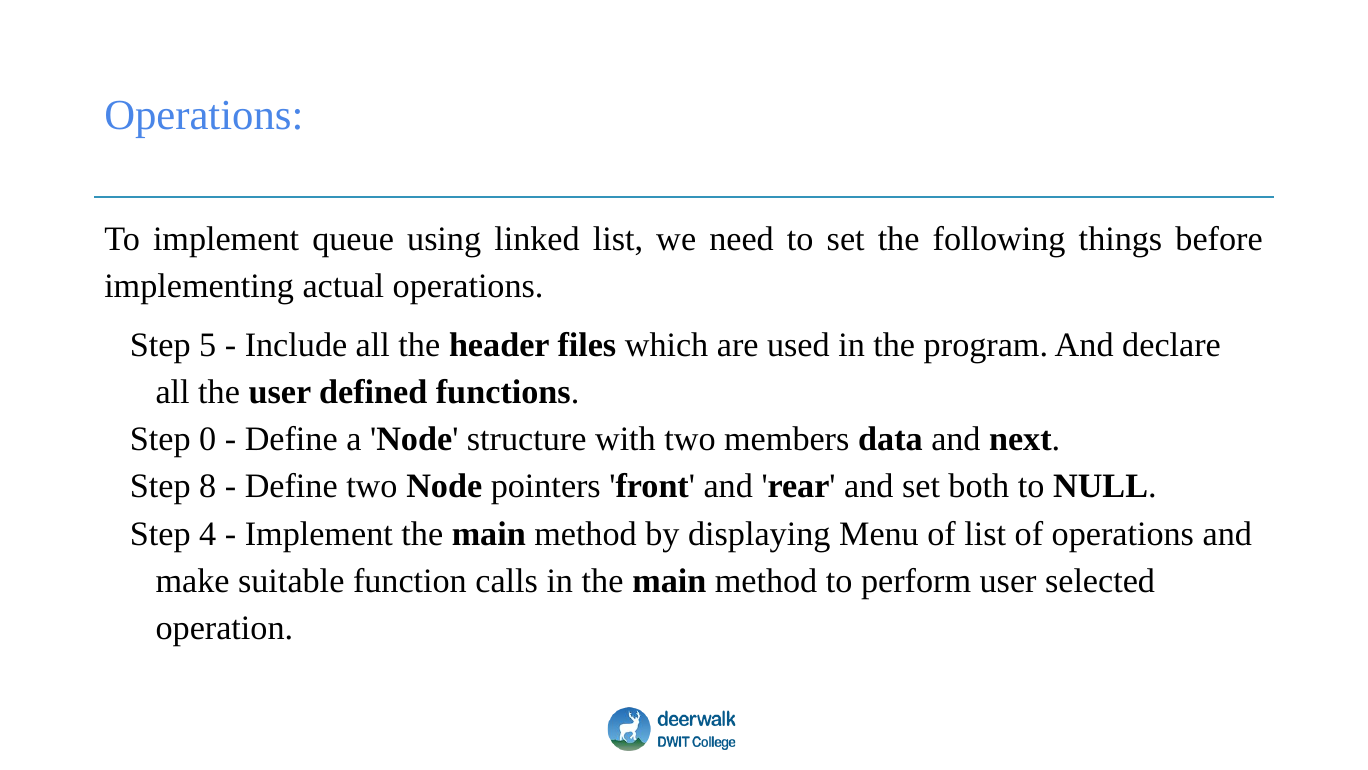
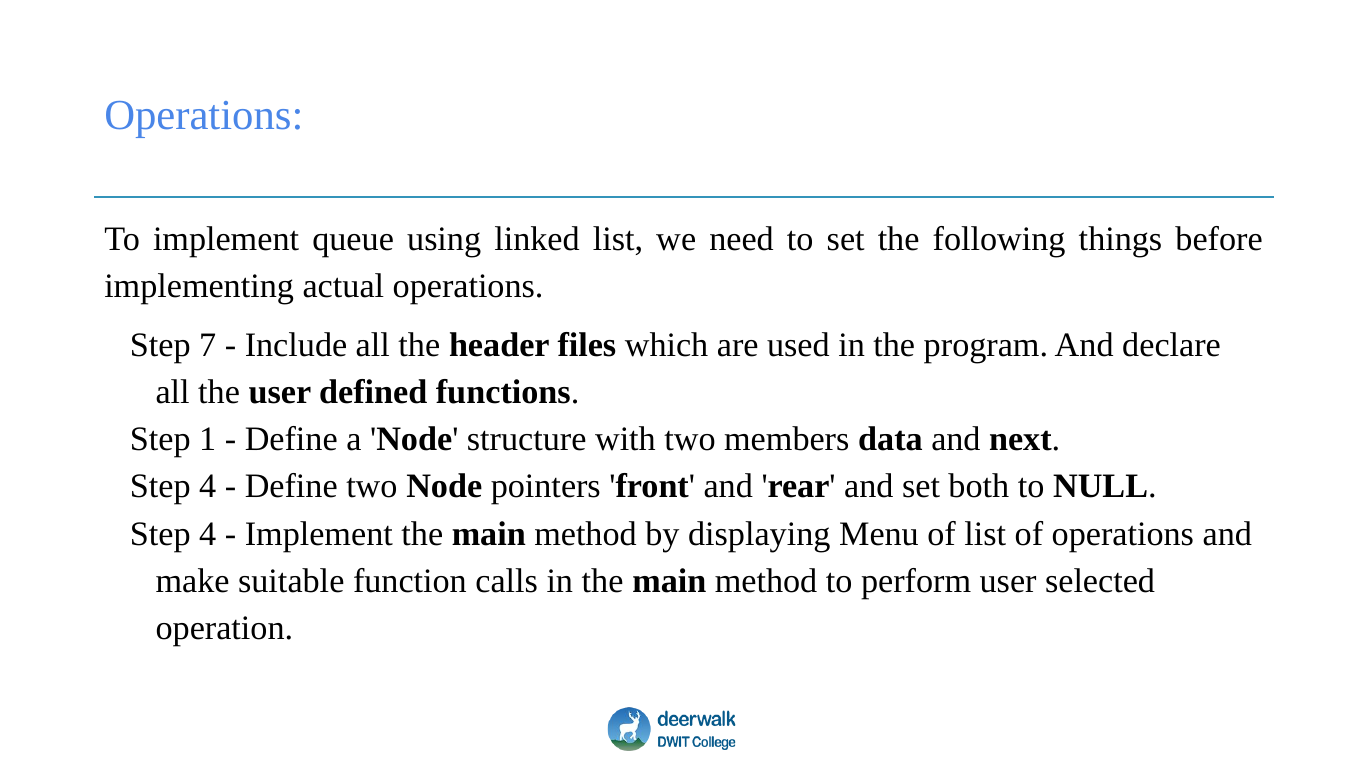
5: 5 -> 7 (208, 345)
0: 0 -> 1 (208, 439)
8: 8 -> 4 (208, 486)
